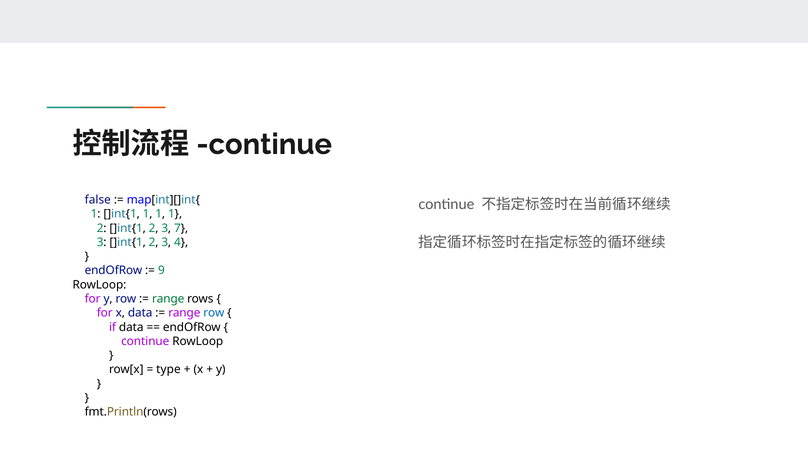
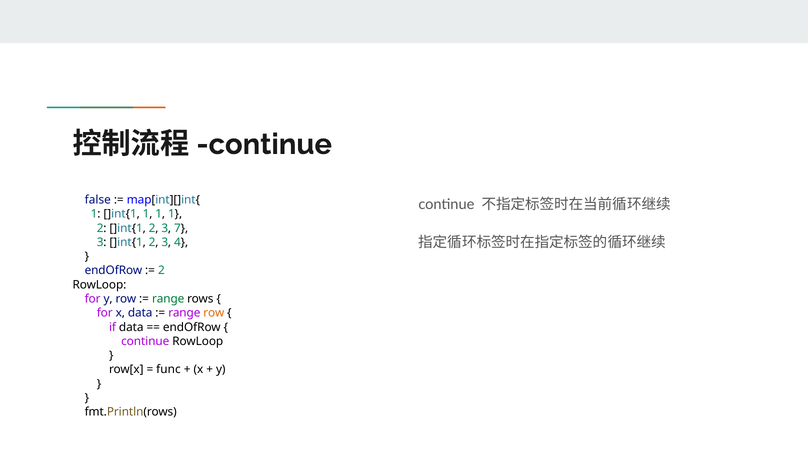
9: 9 -> 2 (161, 270)
row colour: blue -> orange (214, 313)
type: type -> func (168, 369)
